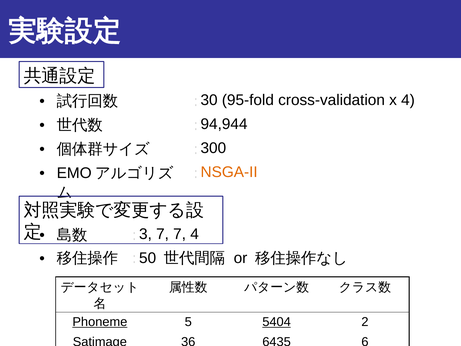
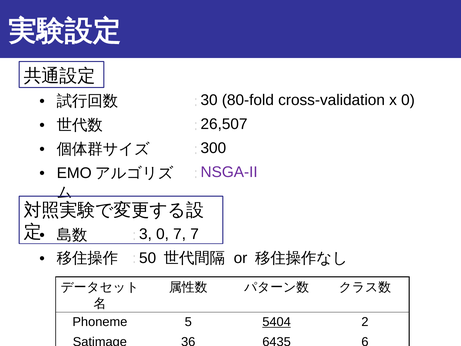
95-fold: 95-fold -> 80-fold (248, 100)
x 4: 4 -> 0 (408, 100)
94,944: 94,944 -> 26,507 (224, 124)
NSGA-II colour: orange -> purple (229, 172)
3 7: 7 -> 0 (163, 234)
7 4: 4 -> 7 (195, 234)
Phoneme underline: present -> none (100, 322)
